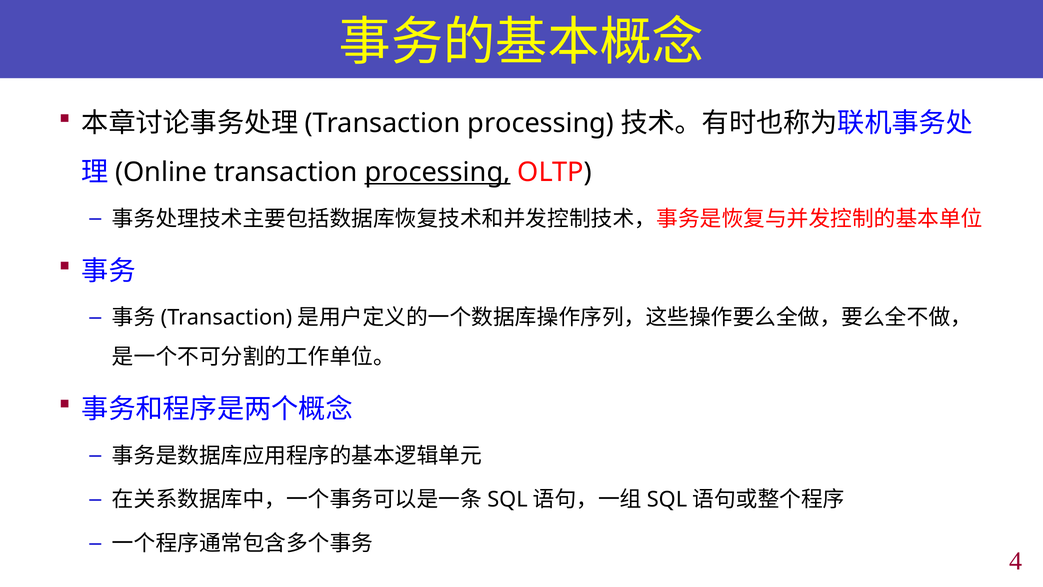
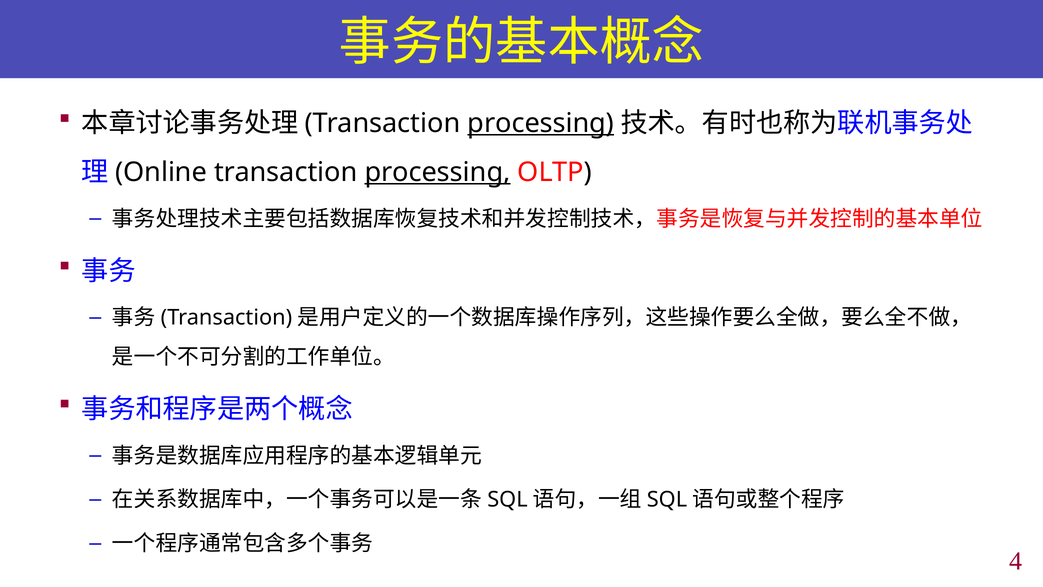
processing underline: none -> present (541, 123)
